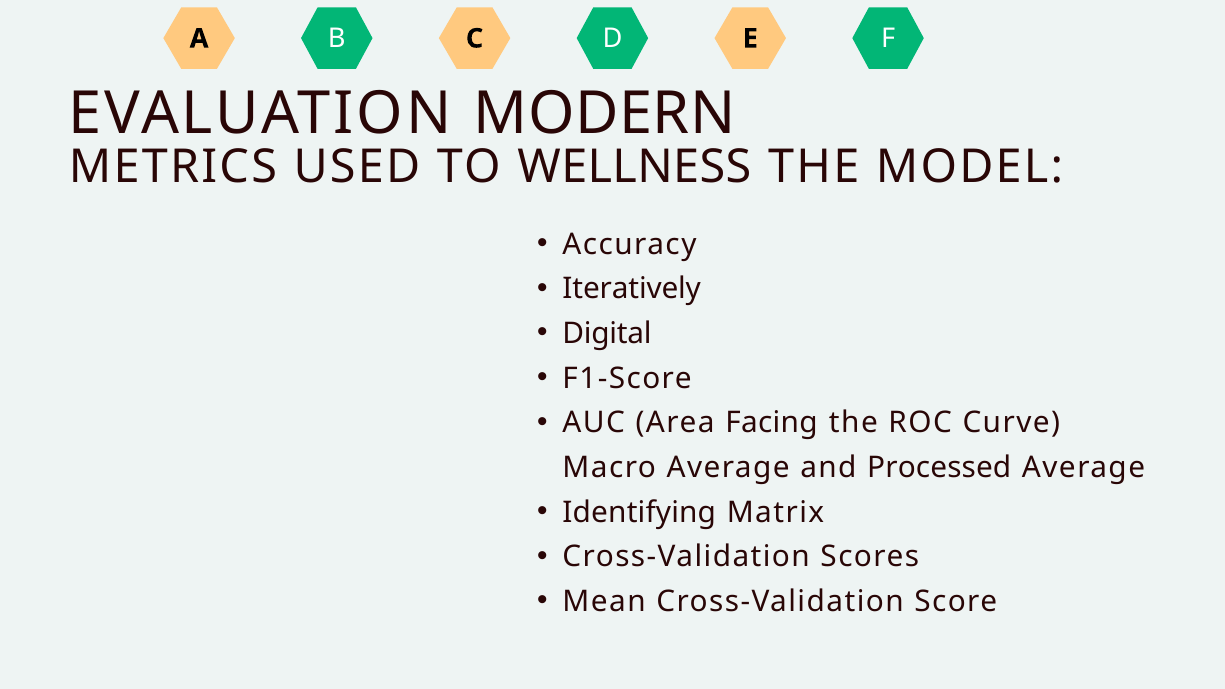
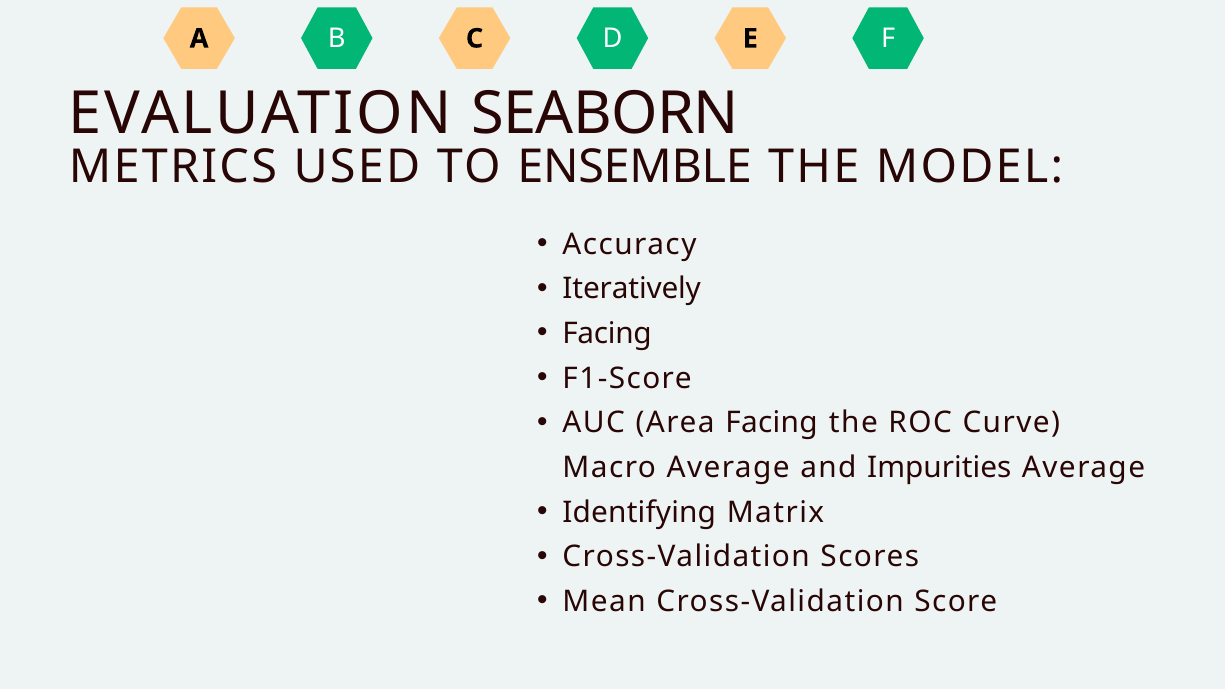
MODERN: MODERN -> SEABORN (605, 113)
WELLNESS: WELLNESS -> ENSEMBLE (635, 167)
Digital: Digital -> Facing (607, 334)
Processed: Processed -> Impurities (939, 468)
